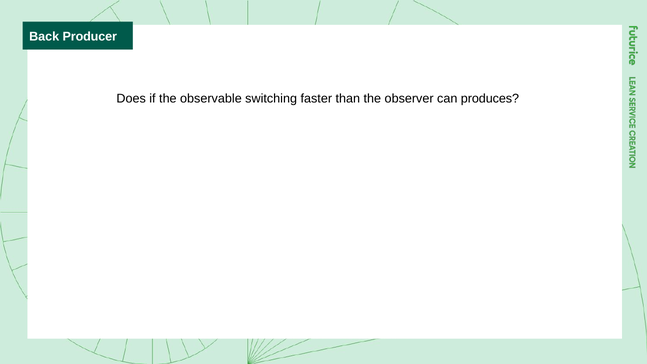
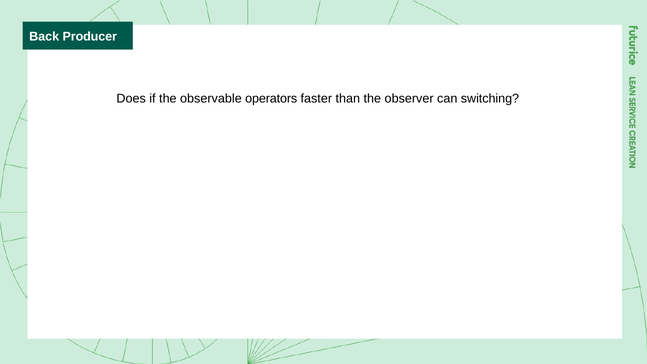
switching: switching -> operators (271, 99)
produces: produces -> switching (490, 99)
